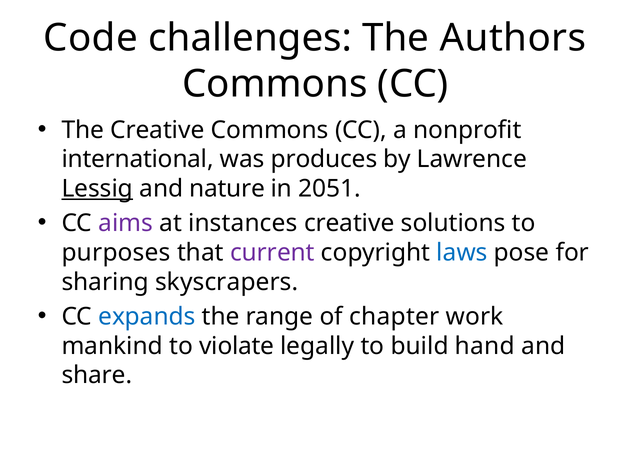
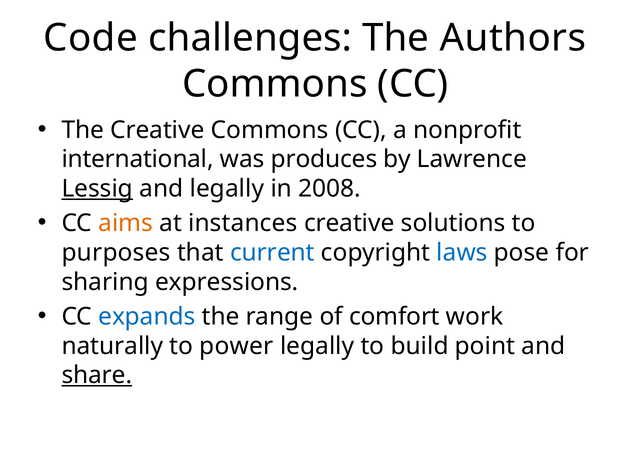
and nature: nature -> legally (227, 189)
2051: 2051 -> 2008 (330, 189)
aims colour: purple -> orange (126, 223)
current colour: purple -> blue (272, 253)
skyscrapers: skyscrapers -> expressions (227, 282)
chapter: chapter -> comfort (395, 317)
mankind: mankind -> naturally (112, 346)
violate: violate -> power (236, 346)
hand: hand -> point (485, 346)
share underline: none -> present (97, 376)
